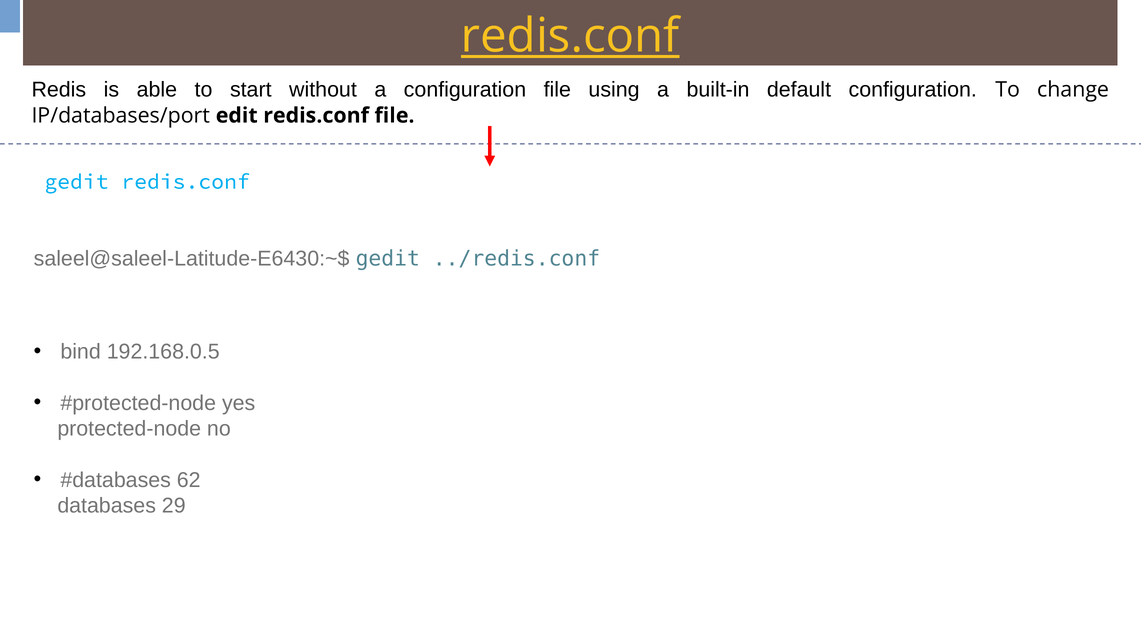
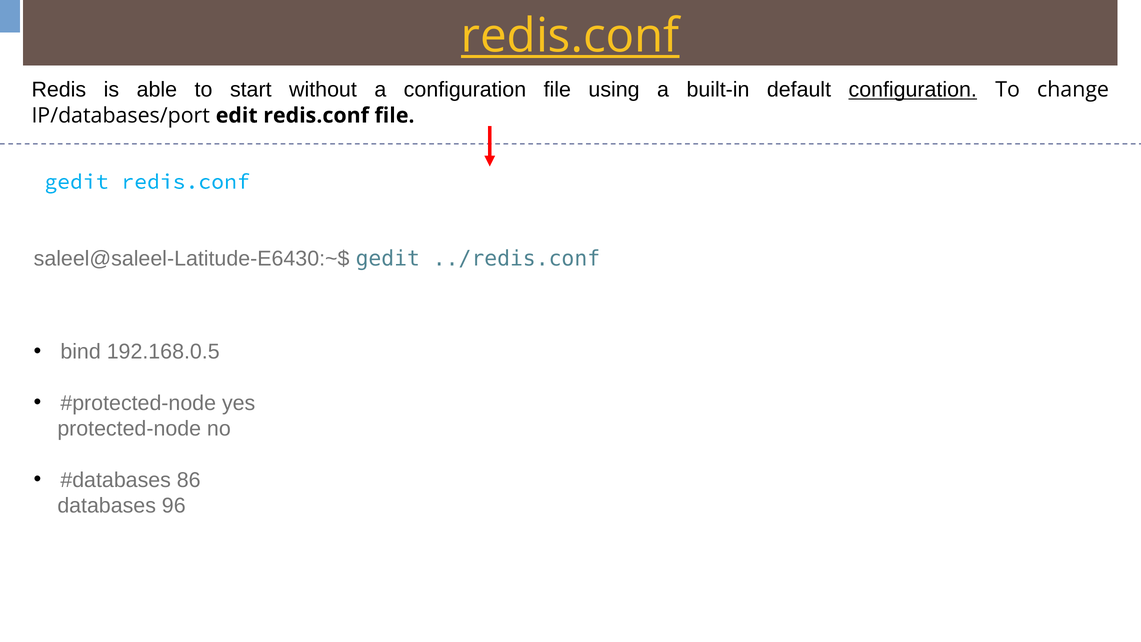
configuration underline: none -> present (913, 90)
62: 62 -> 86 (189, 480)
29: 29 -> 96 (174, 506)
